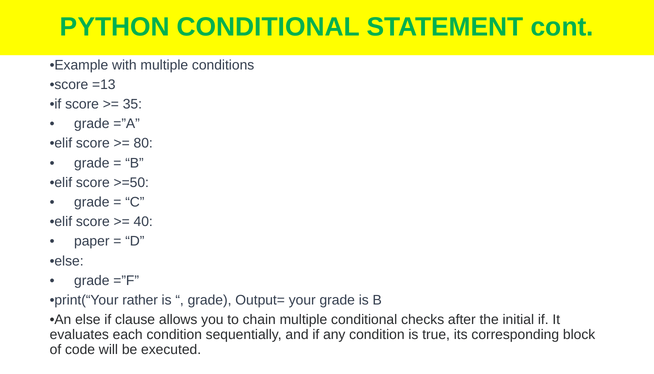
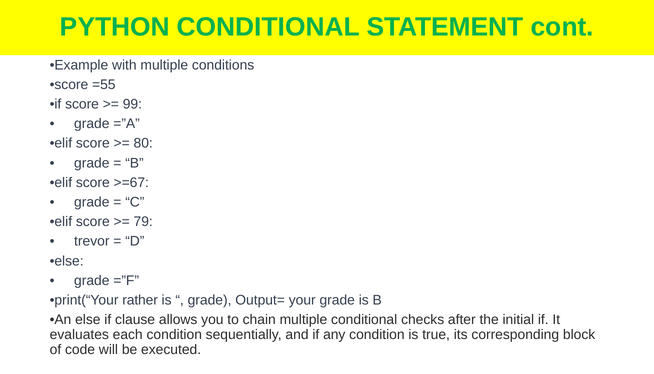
=13: =13 -> =55 (104, 85)
35: 35 -> 99 (132, 104)
>=50: >=50 -> >=67 (131, 182)
40: 40 -> 79 (143, 222)
paper: paper -> trevor (92, 241)
